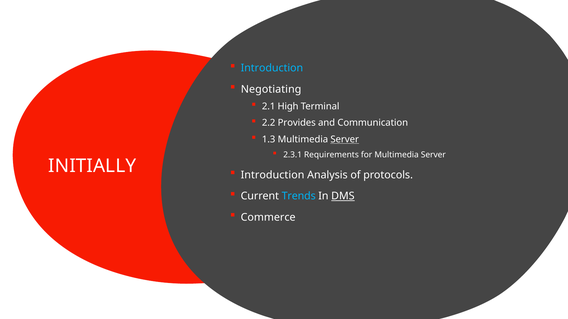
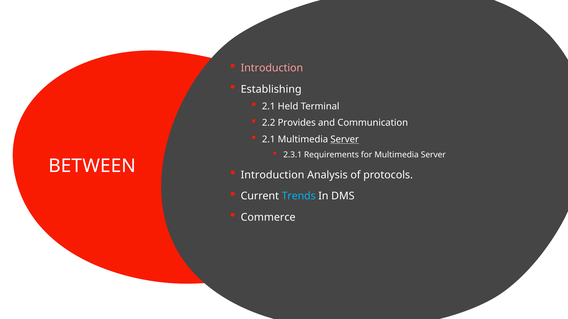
Introduction colour: light blue -> pink (272, 68)
Negotiating: Negotiating -> Establishing (271, 89)
High: High -> Held (288, 107)
1.3: 1.3 -> 2.1 (269, 140)
INITIALLY: INITIALLY -> BETWEEN (92, 166)
DMS underline: present -> none (343, 196)
